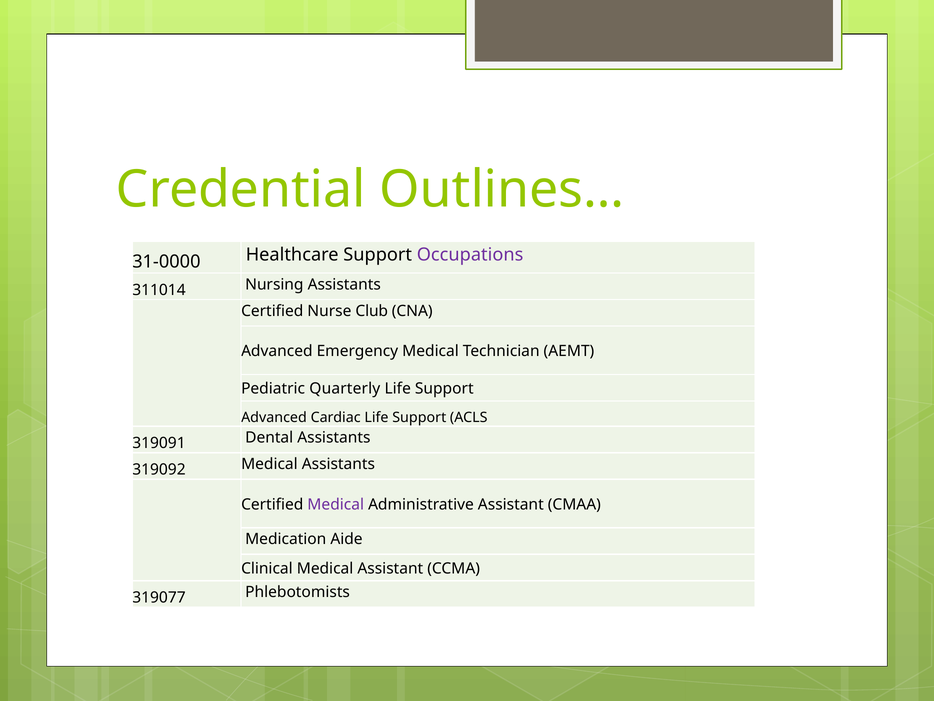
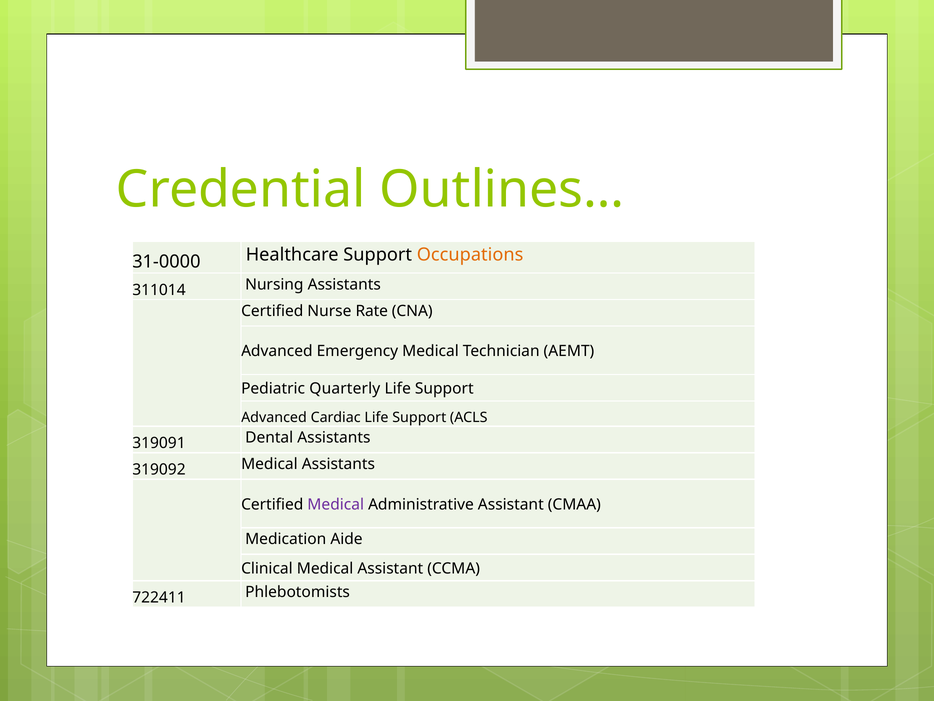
Occupations colour: purple -> orange (470, 255)
Club: Club -> Rate (372, 311)
319077: 319077 -> 722411 (159, 597)
